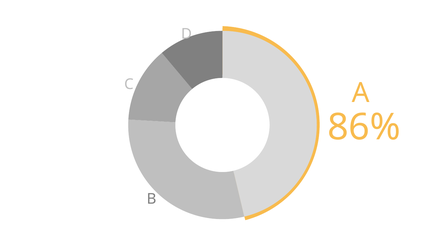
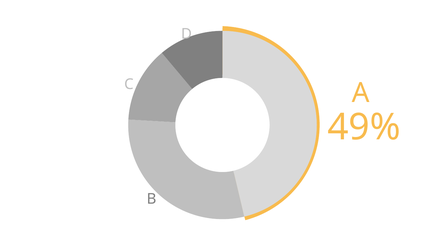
86%: 86% -> 49% (364, 127)
